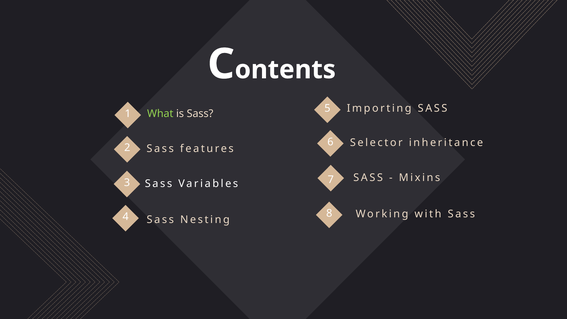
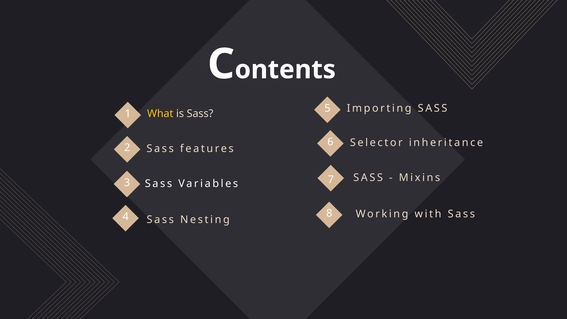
What colour: light green -> yellow (160, 114)
